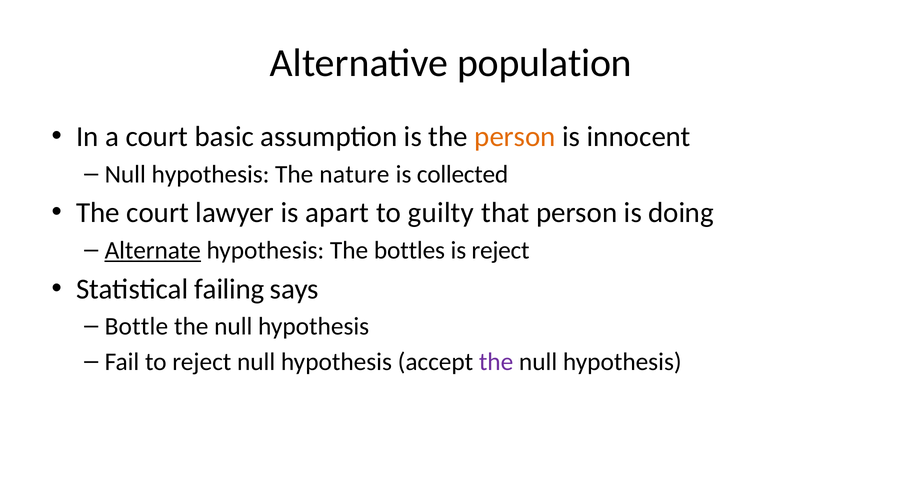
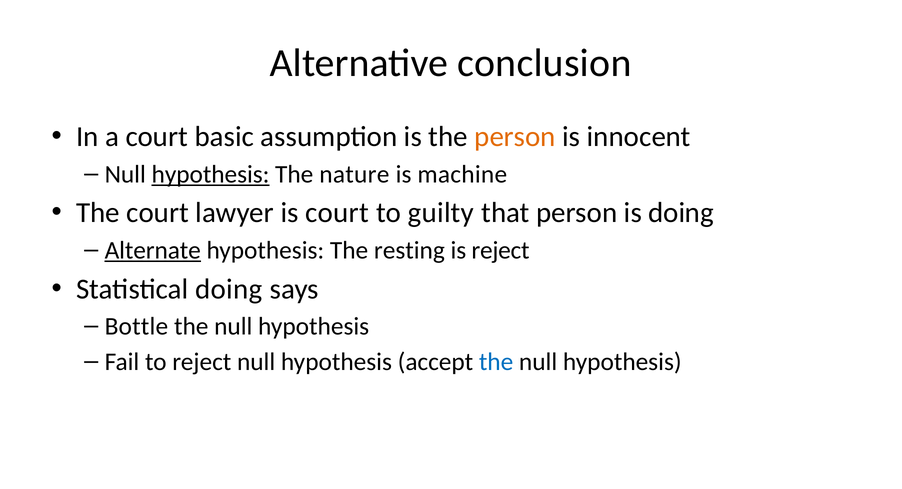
population: population -> conclusion (544, 63)
hypothesis underline: none -> present (211, 174)
collected: collected -> machine (462, 174)
is apart: apart -> court (337, 213)
bottles: bottles -> resting (409, 251)
Statistical failing: failing -> doing (229, 289)
the colour: purple -> blue (496, 362)
